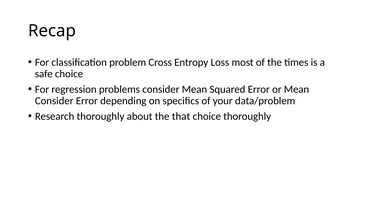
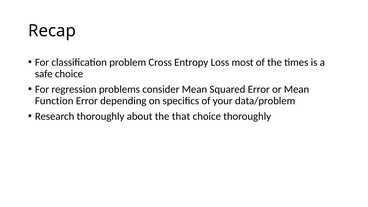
Consider: Consider -> Function (54, 101)
